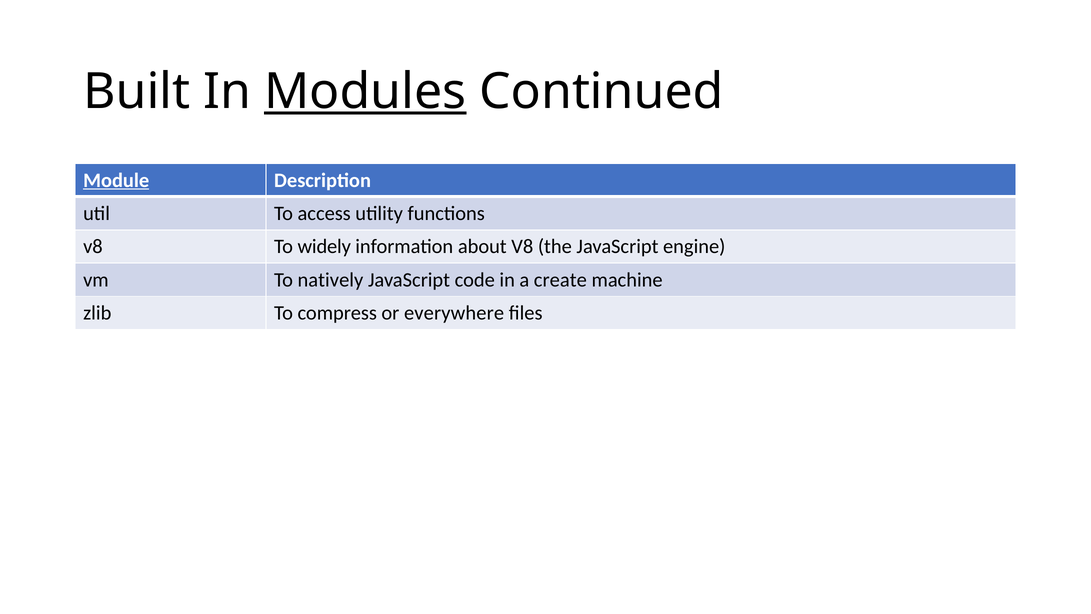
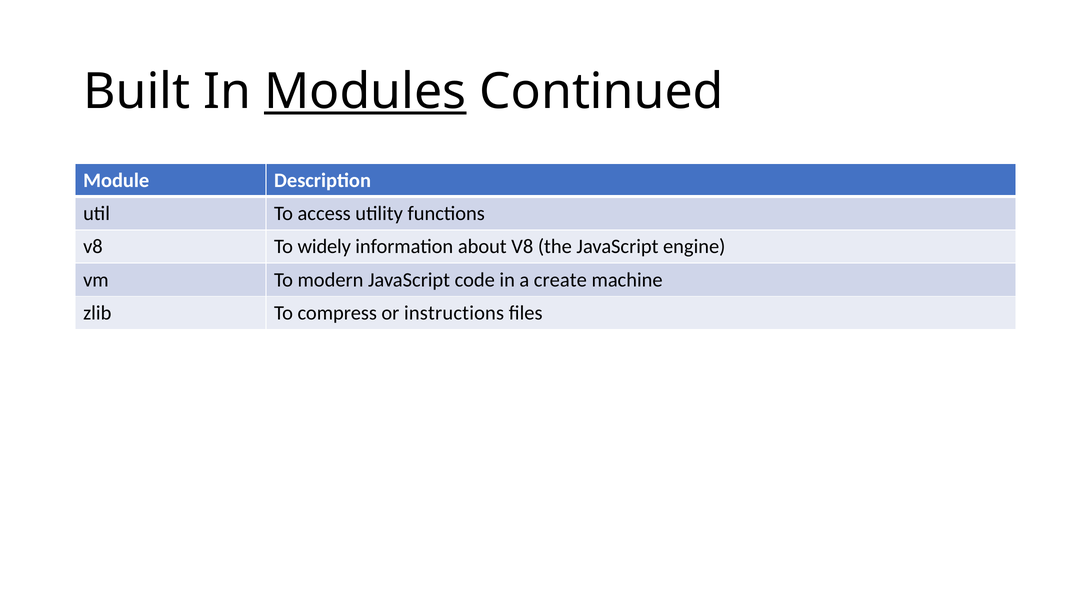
Module underline: present -> none (116, 180)
natively: natively -> modern (330, 280)
everywhere: everywhere -> instructions (454, 313)
